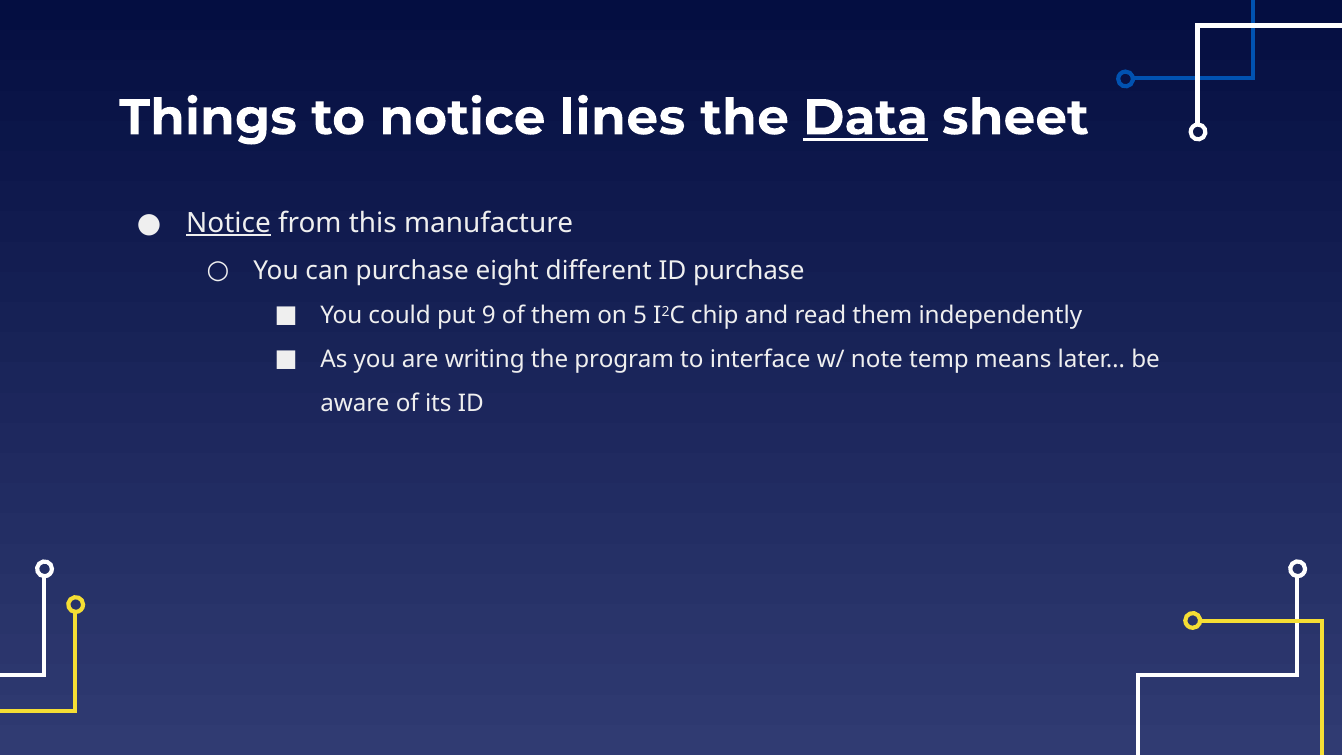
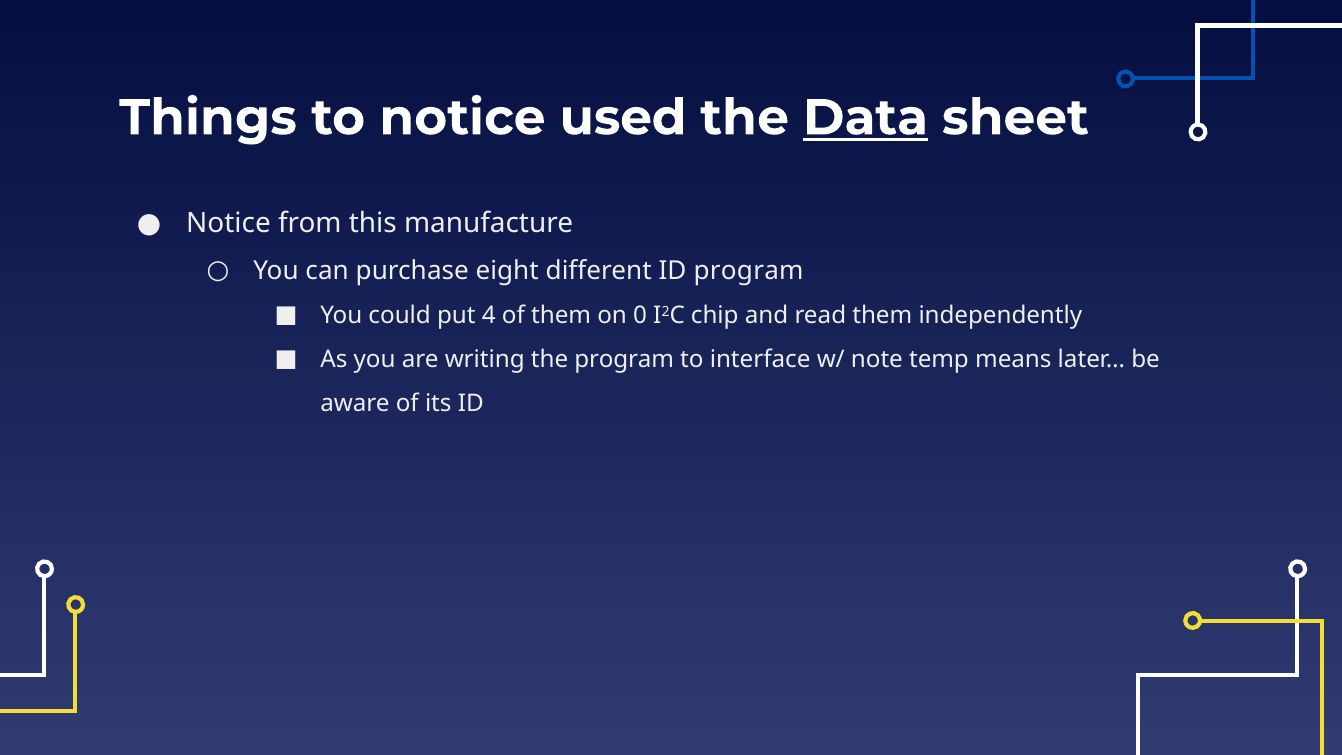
lines: lines -> used (623, 118)
Notice underline: present -> none (229, 223)
ID purchase: purchase -> program (749, 271)
9: 9 -> 4 (489, 316)
5: 5 -> 0 (640, 316)
